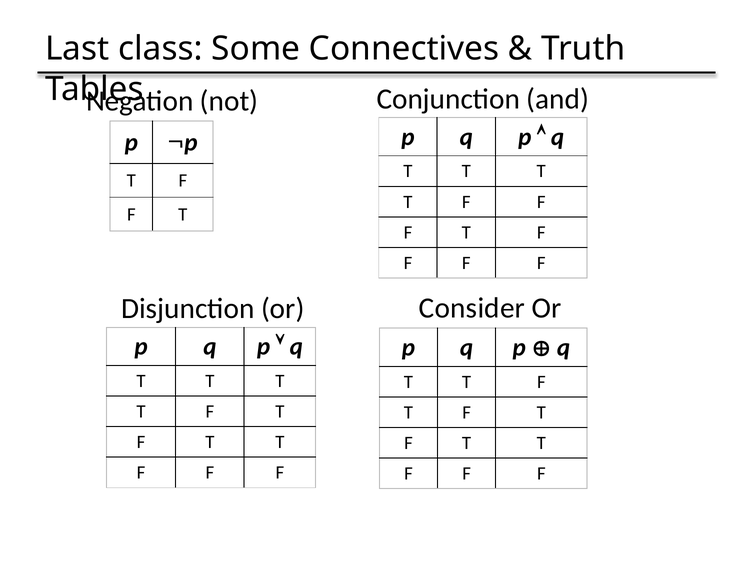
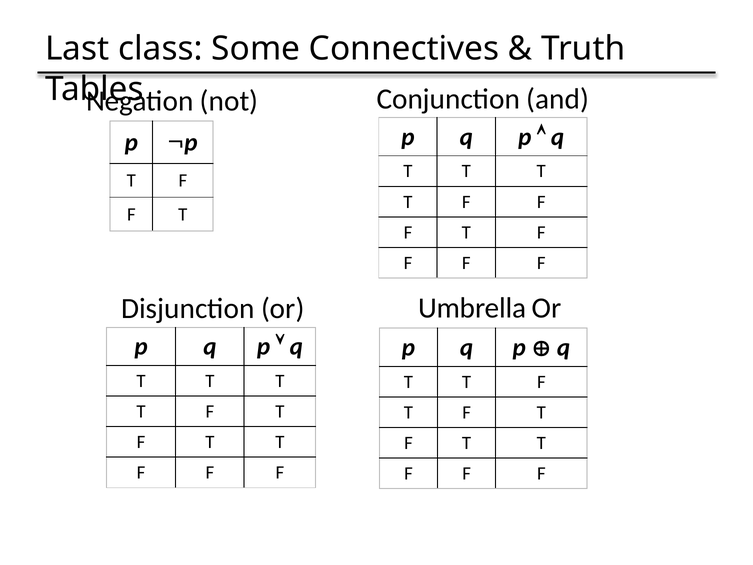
Consider: Consider -> Umbrella (472, 308)
